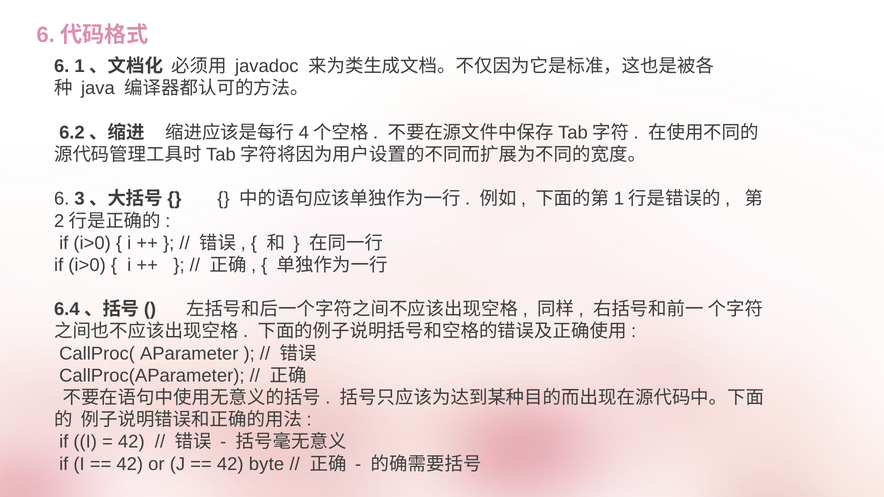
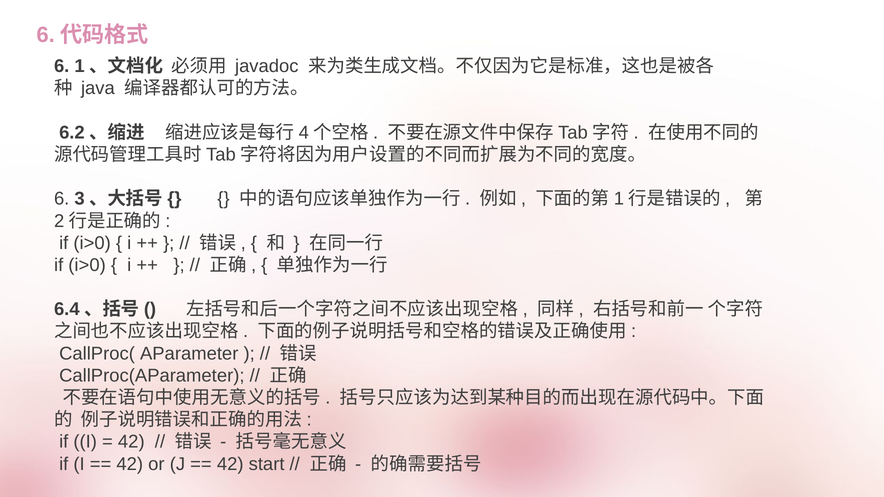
byte: byte -> start (267, 464)
